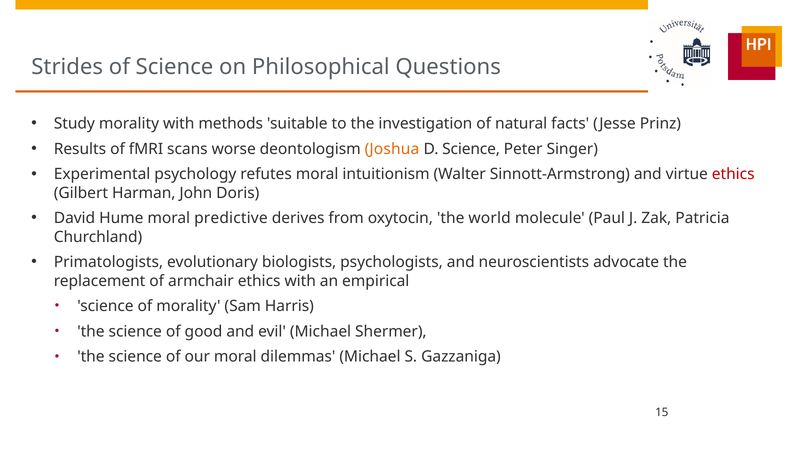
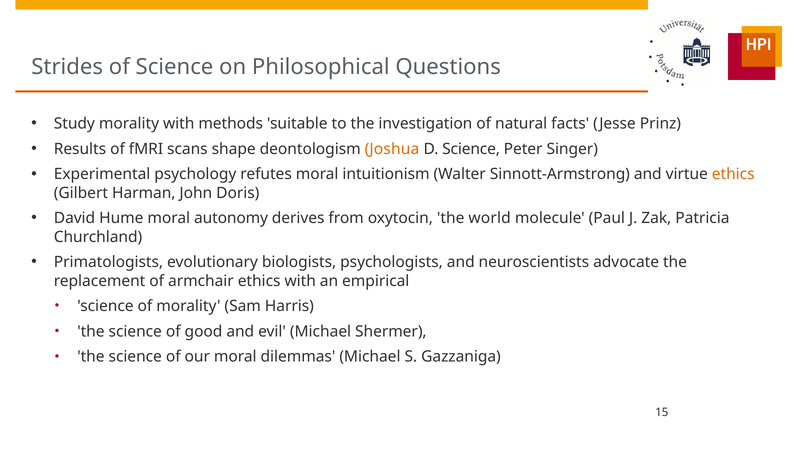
worse: worse -> shape (234, 149)
ethics colour: red -> orange (733, 174)
predictive: predictive -> autonomy (231, 218)
